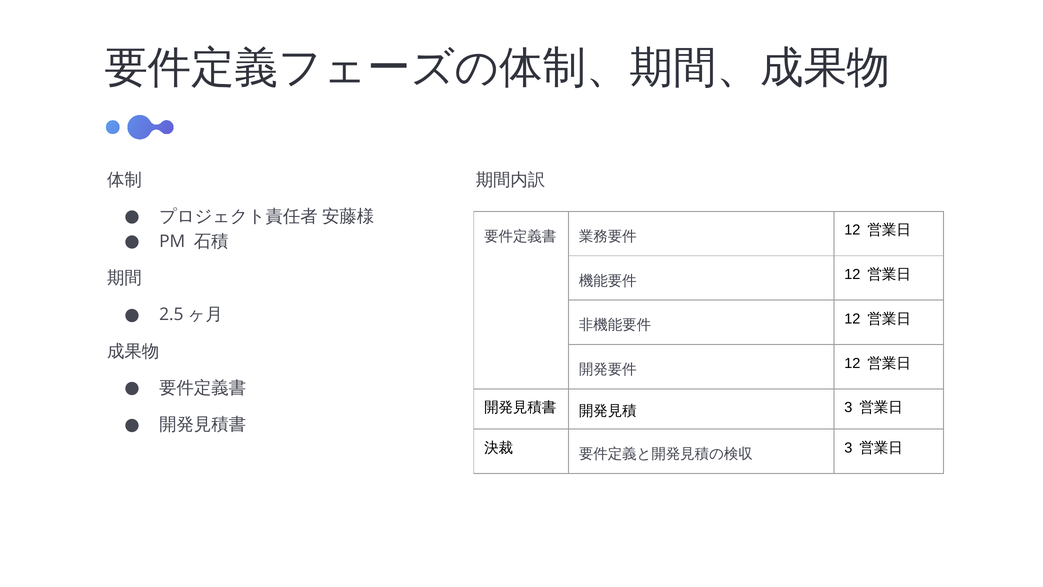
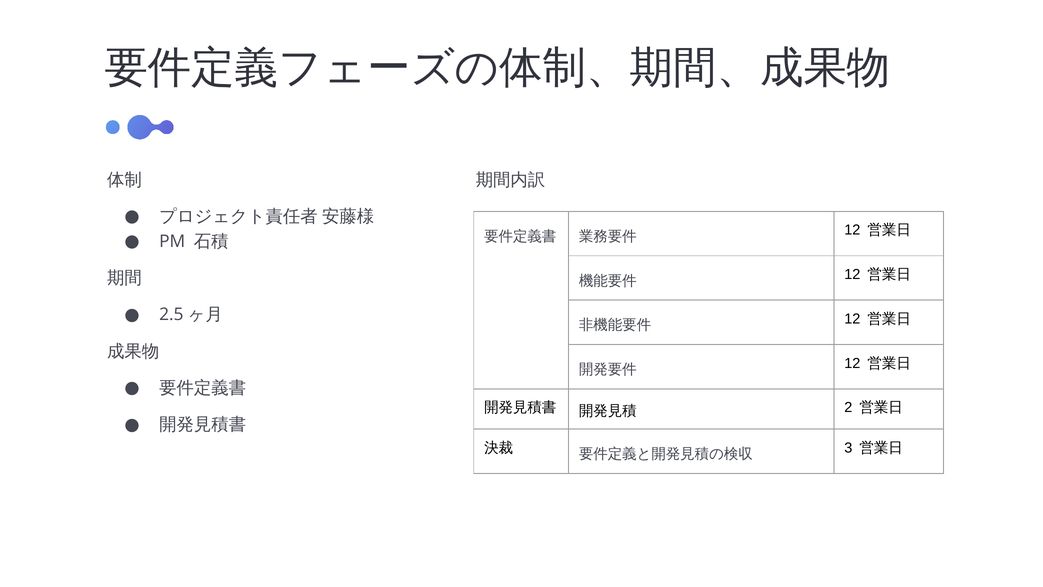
3: 3 -> 2 (848, 407)
